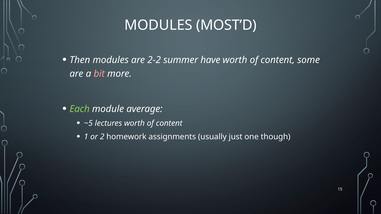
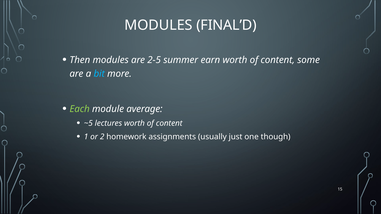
MOST’D: MOST’D -> FINAL’D (226, 25)
2-2: 2-2 -> 2-5 (154, 60)
have: have -> earn (210, 60)
bit colour: pink -> light blue (99, 74)
